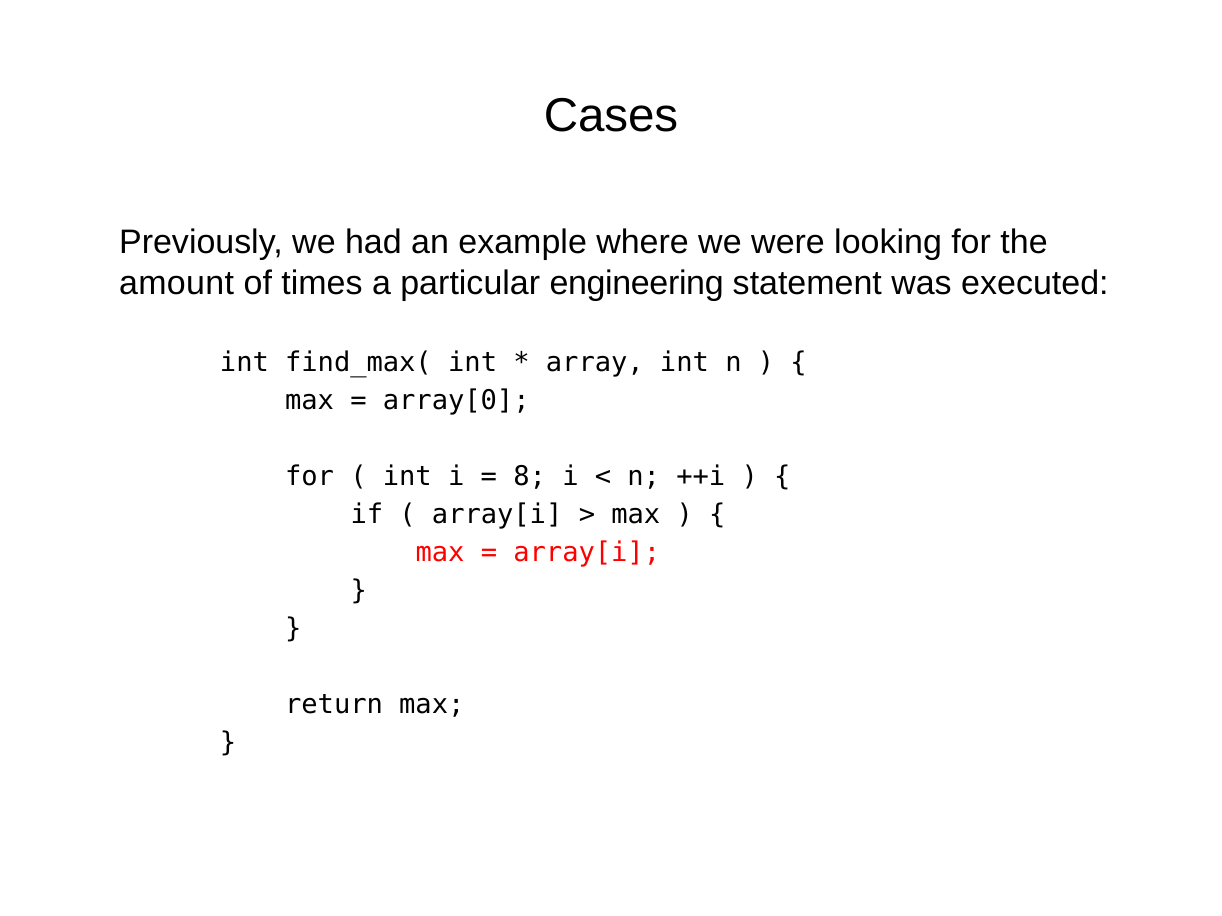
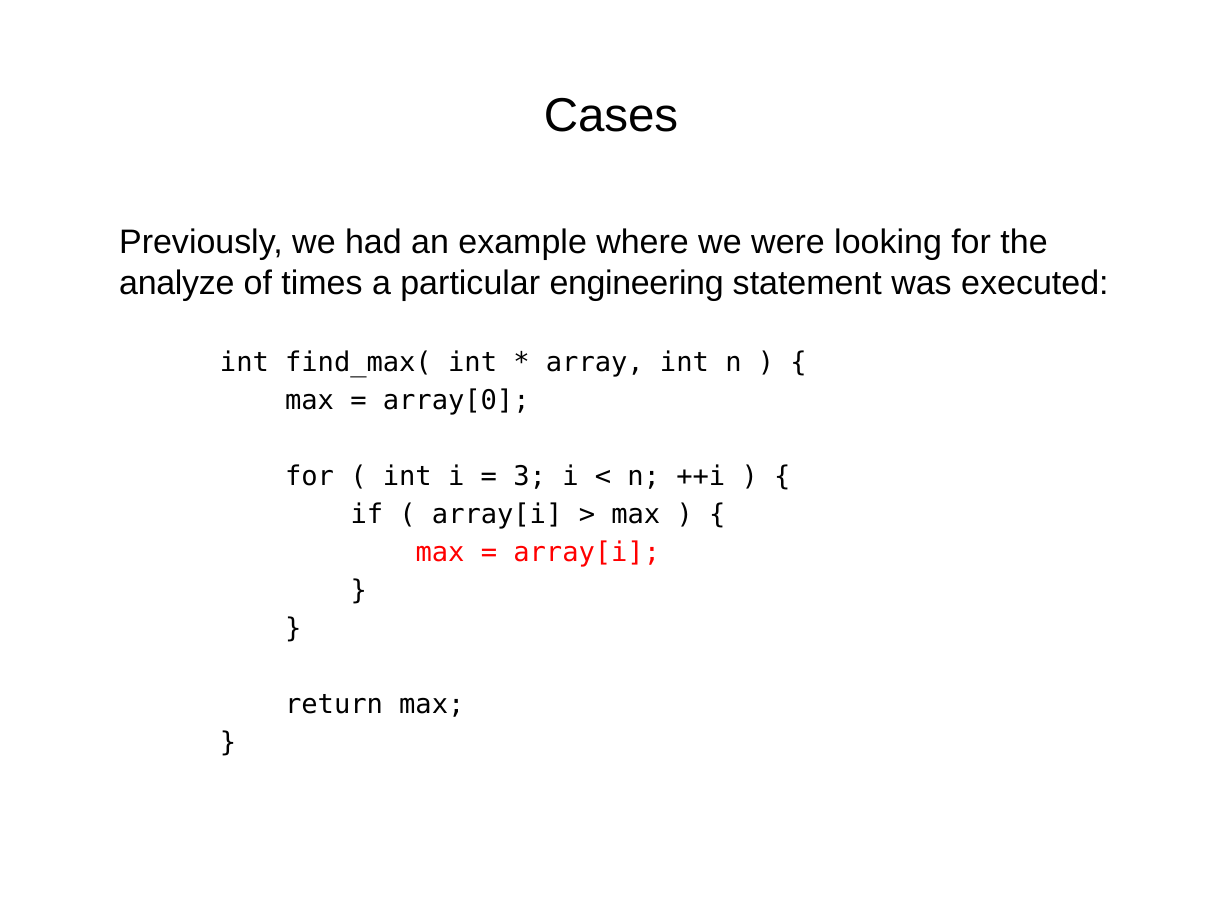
amount: amount -> analyze (177, 283)
8: 8 -> 3 (530, 477)
